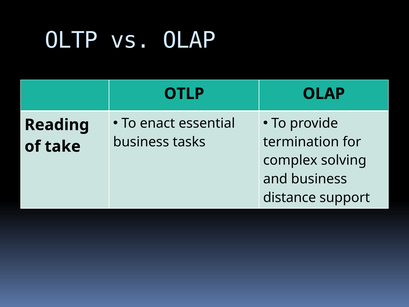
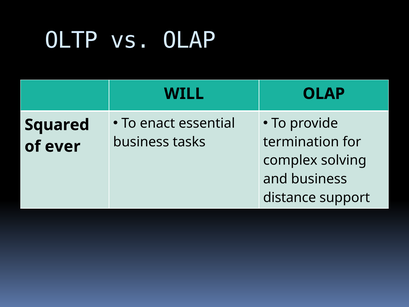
OTLP: OTLP -> WILL (184, 94)
Reading: Reading -> Squared (57, 125)
take: take -> ever (63, 146)
